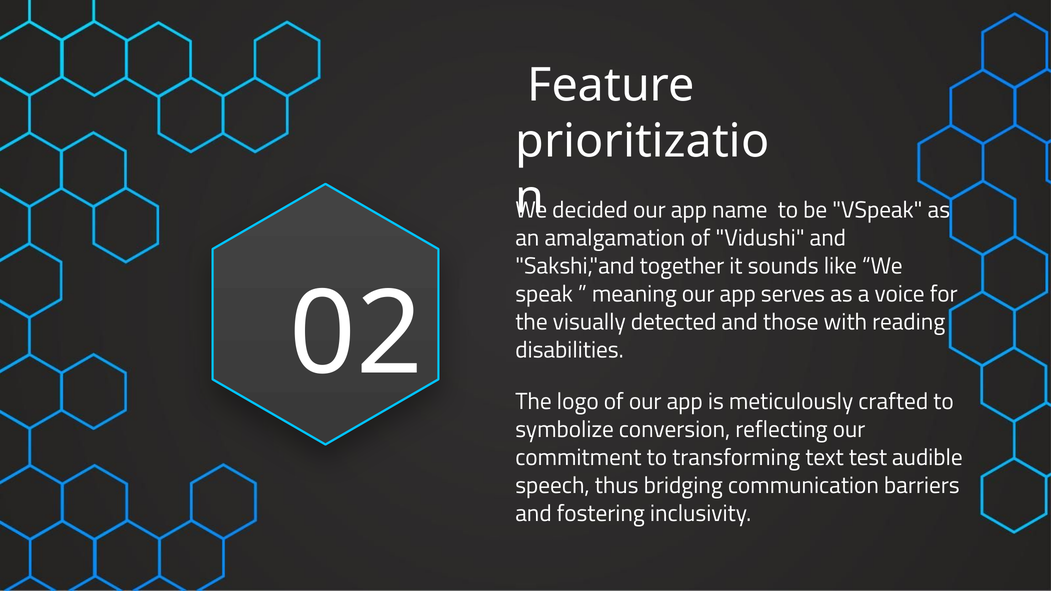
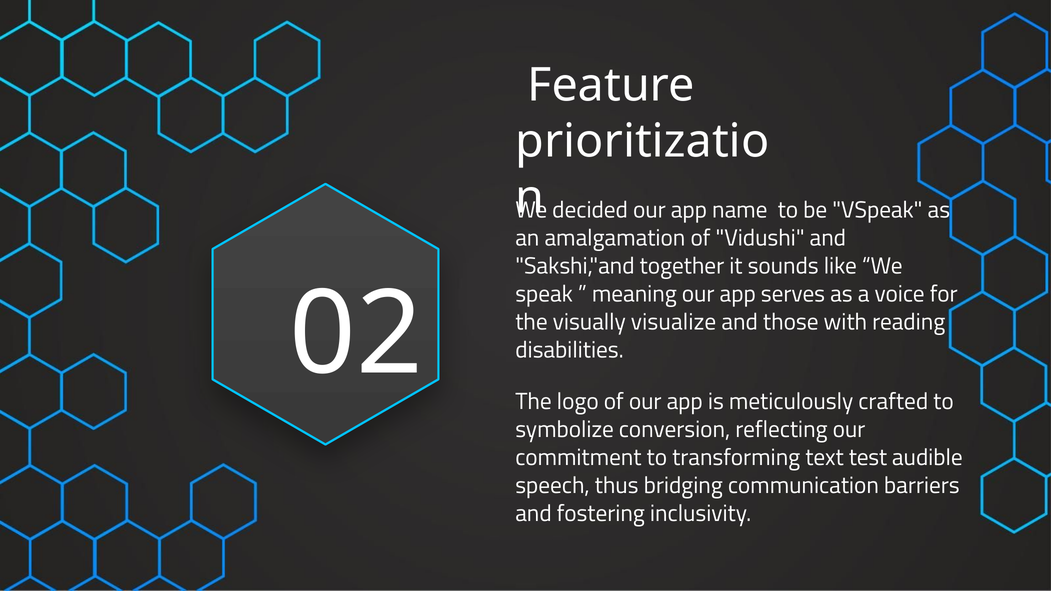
detected: detected -> visualize (674, 322)
